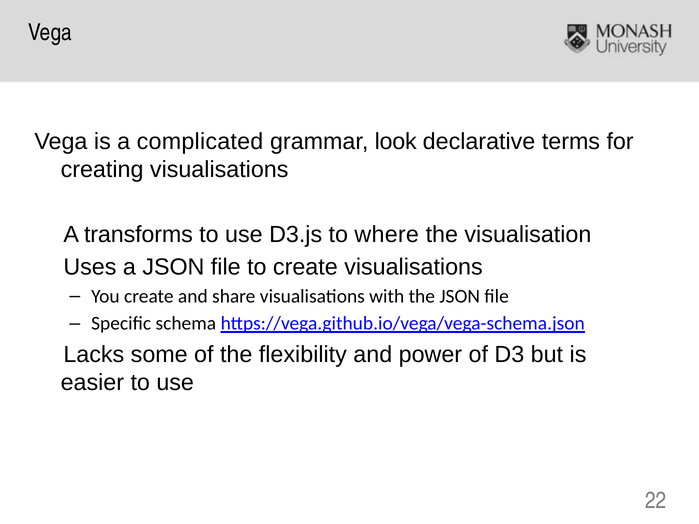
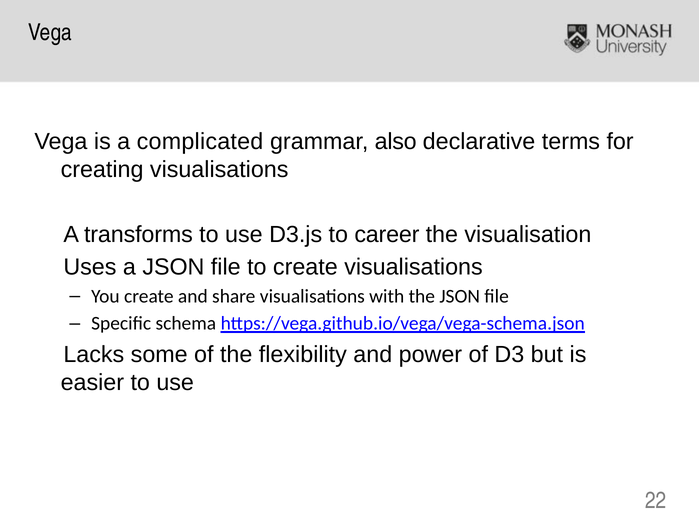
look: look -> also (396, 141)
where: where -> career (387, 235)
